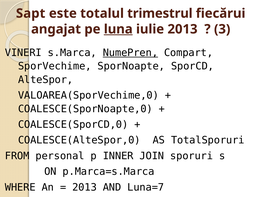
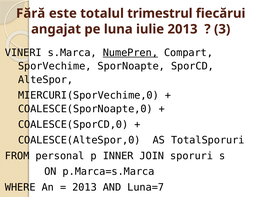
Sapt: Sapt -> Fără (31, 13)
luna underline: present -> none (118, 29)
VALOAREA(SporVechime,0: VALOAREA(SporVechime,0 -> MIERCURI(SporVechime,0 (88, 95)
